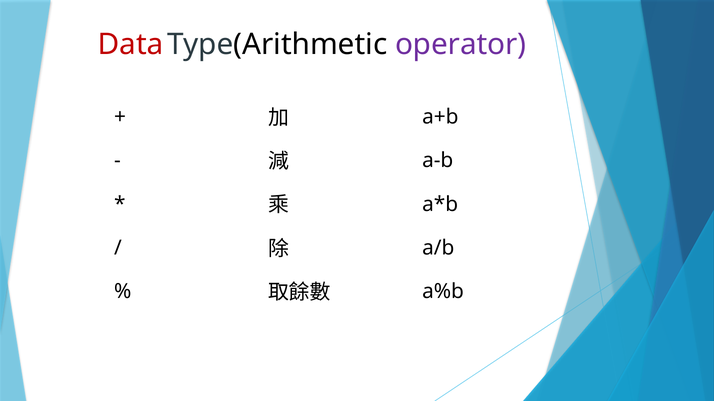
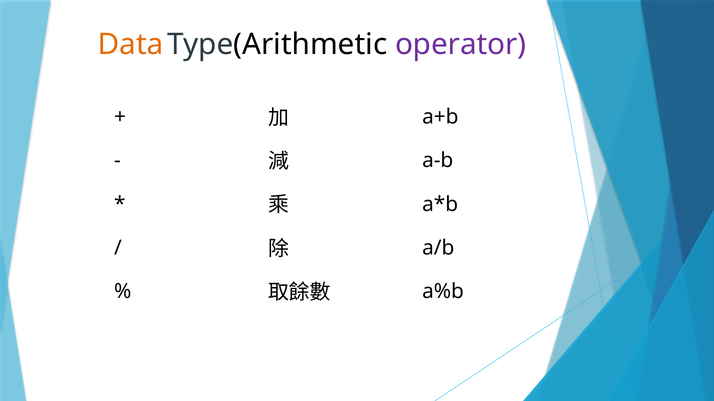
Data colour: red -> orange (131, 45)
